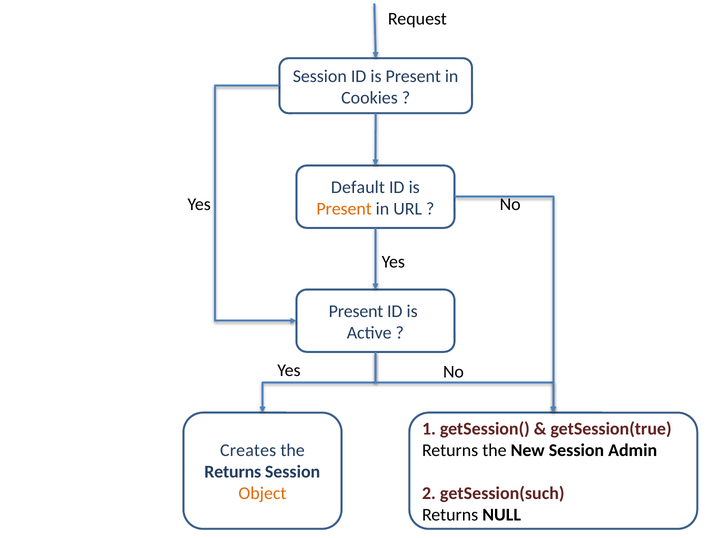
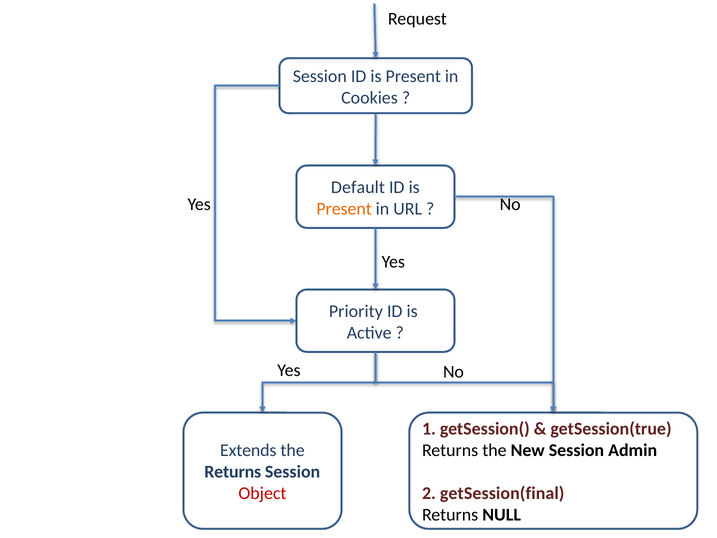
Present: Present -> Priority (356, 311)
Creates: Creates -> Extends (248, 450)
Object colour: orange -> red (262, 493)
getSession(such: getSession(such -> getSession(final (502, 493)
